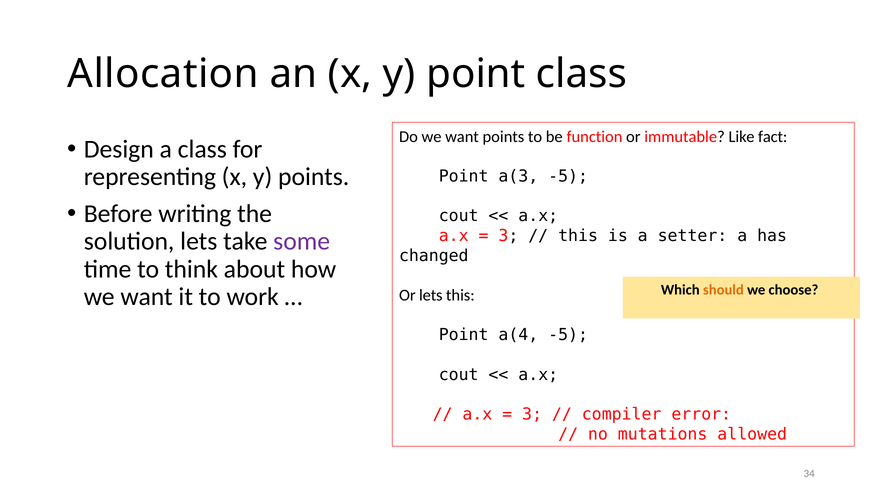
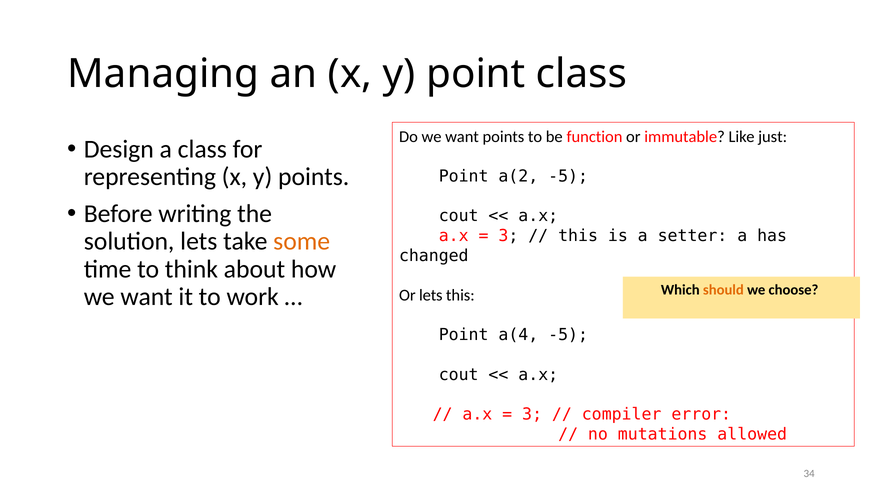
Allocation: Allocation -> Managing (163, 74)
fact: fact -> just (773, 137)
a(3: a(3 -> a(2 (518, 176)
some colour: purple -> orange (302, 241)
